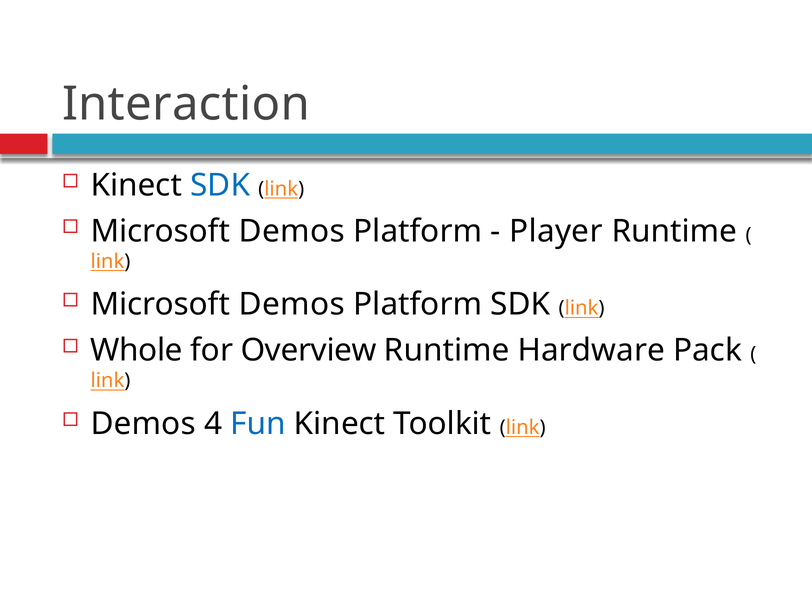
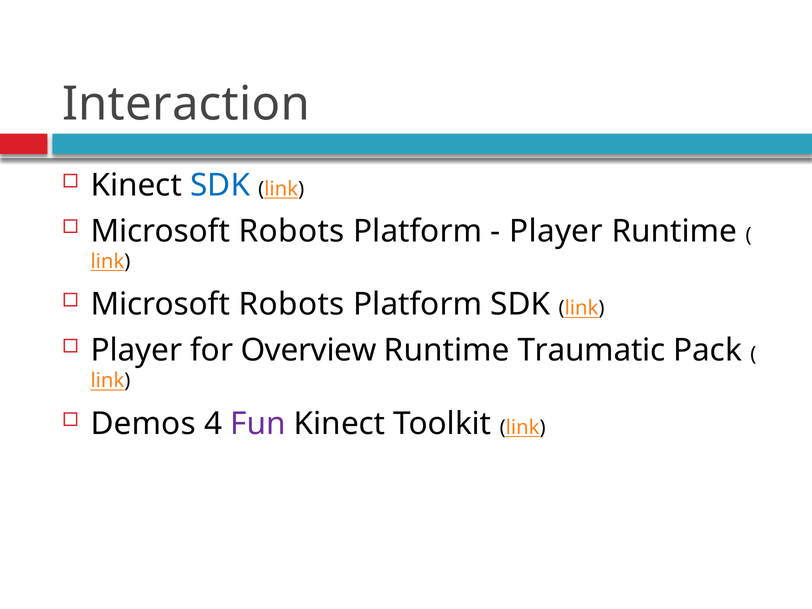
Demos: Demos -> Robots (292, 231)
Demos: Demos -> Robots (292, 305)
Whole: Whole -> Player (136, 350)
Hardware: Hardware -> Traumatic (591, 350)
Fun colour: blue -> purple (258, 424)
